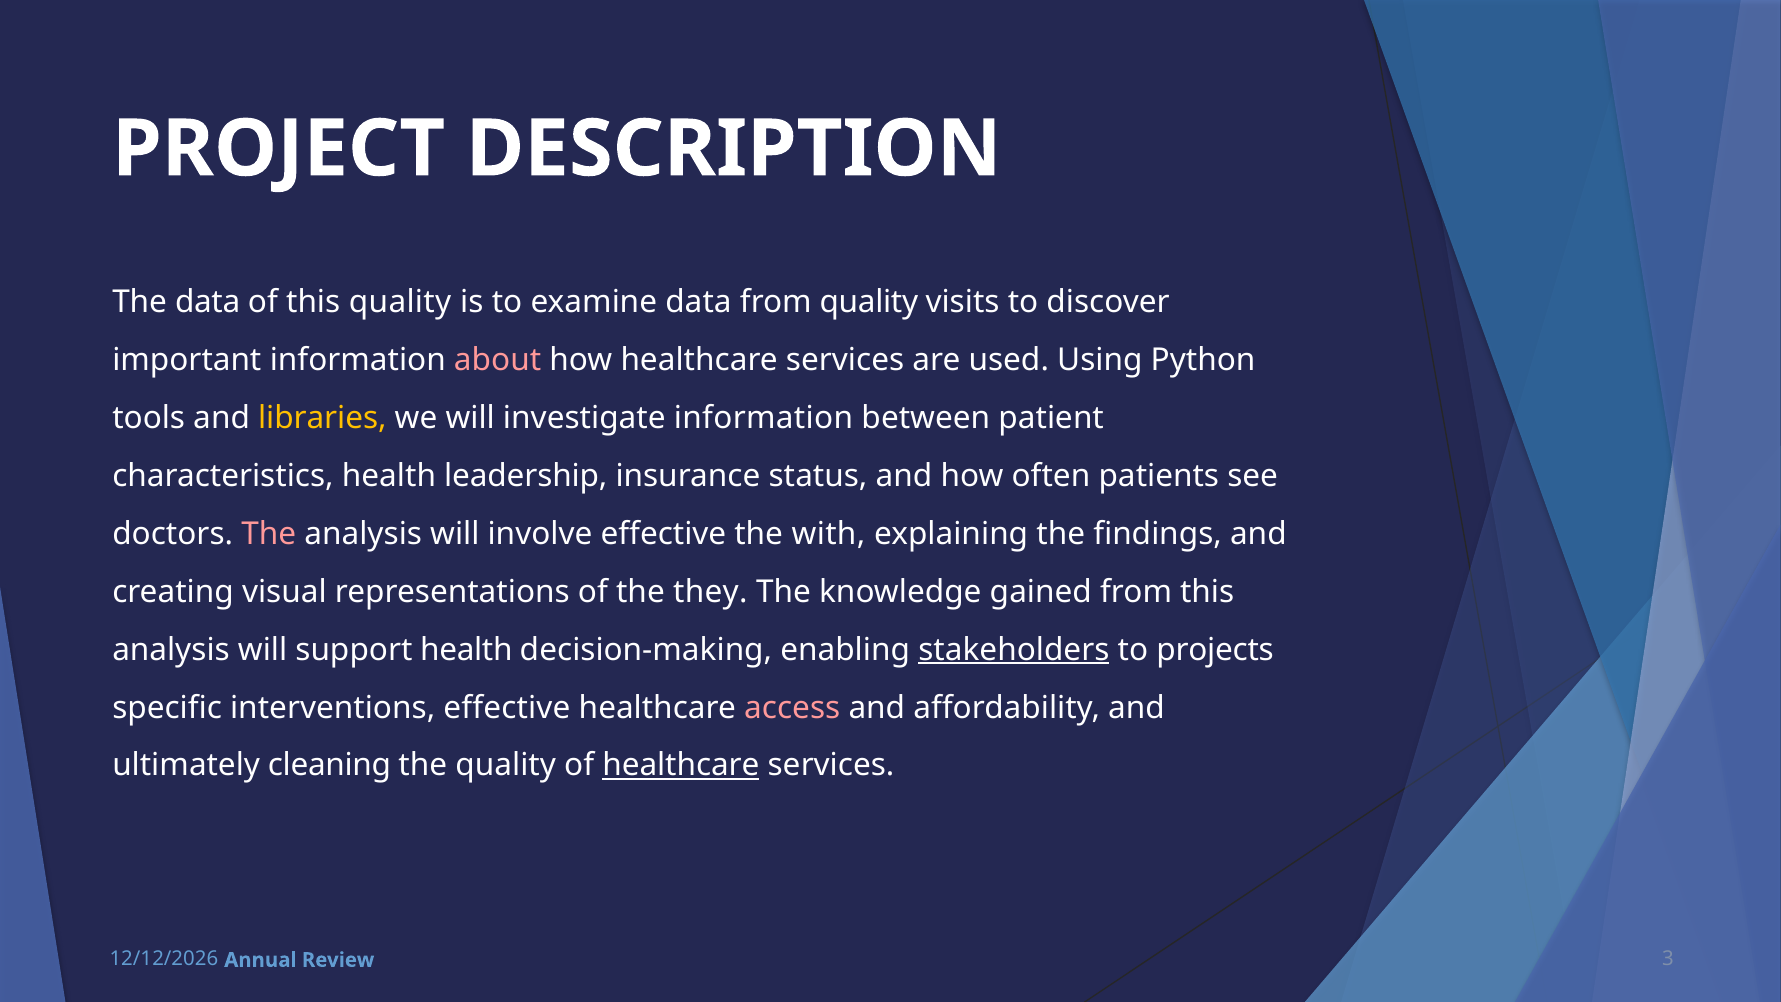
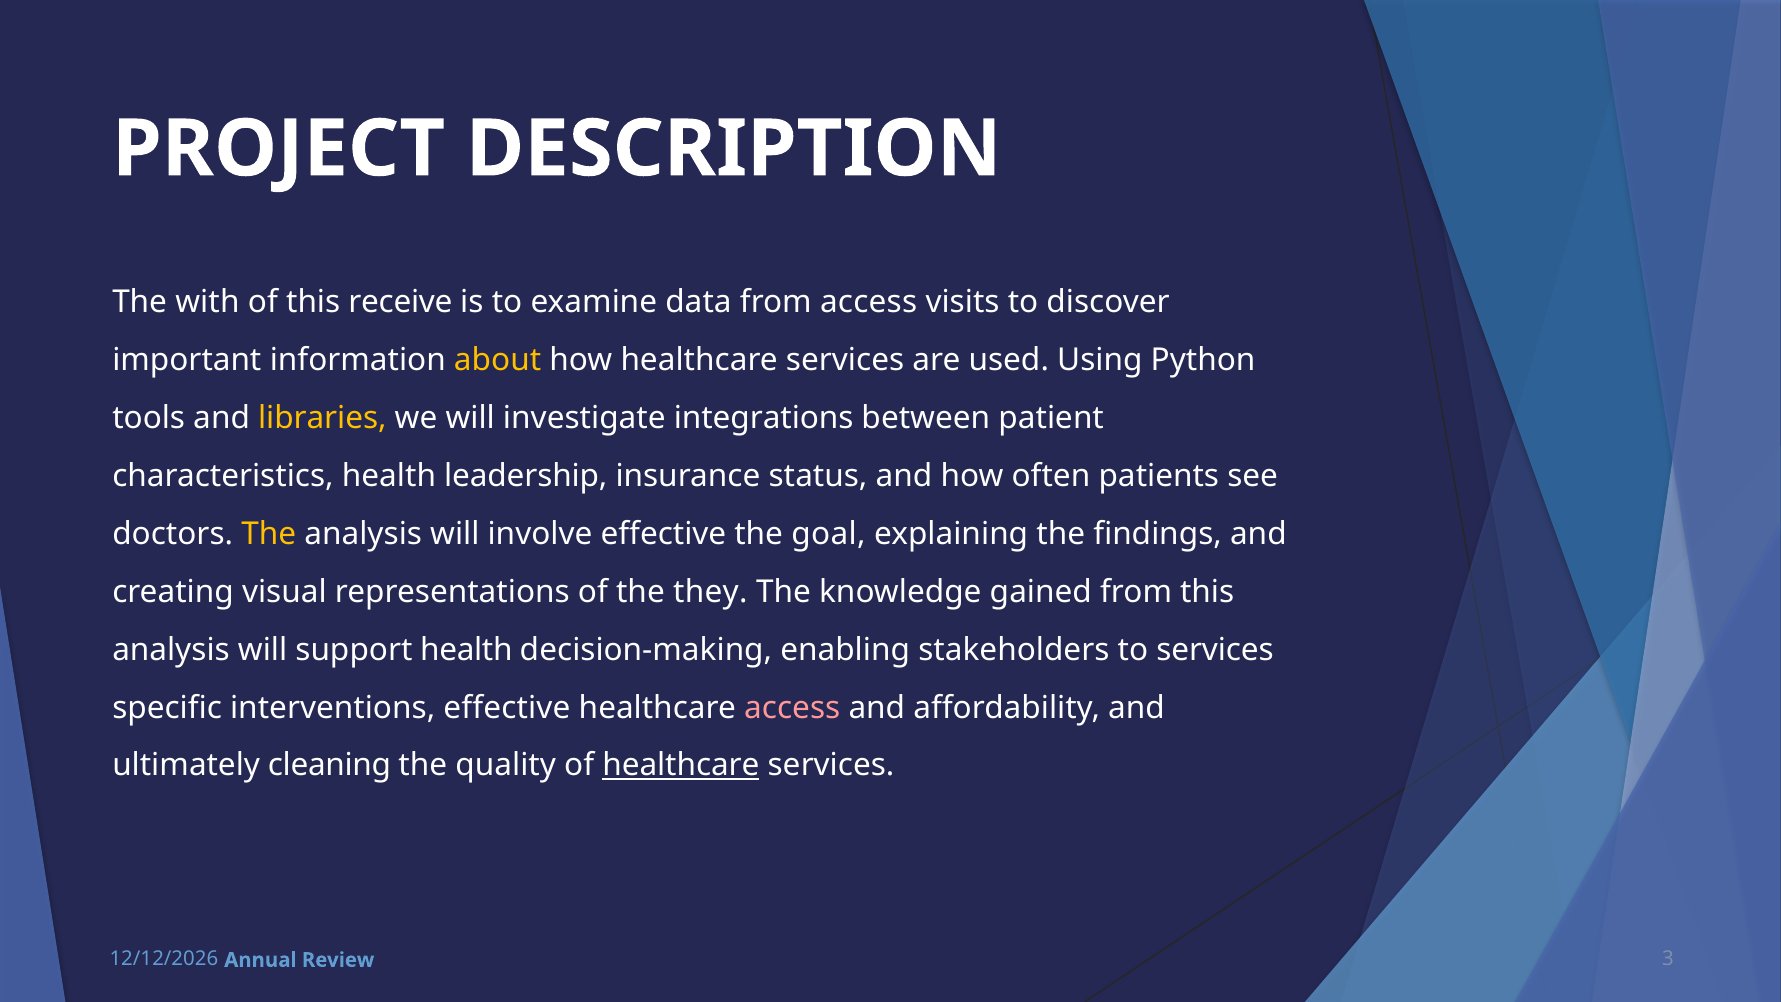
The data: data -> with (207, 302)
this quality: quality -> receive (400, 302)
from quality: quality -> access (869, 302)
about colour: pink -> yellow (498, 360)
investigate information: information -> integrations (764, 418)
The colour: pink -> yellow (269, 534)
with: with -> goal (828, 534)
stakeholders underline: present -> none (1014, 650)
to projects: projects -> services (1215, 650)
